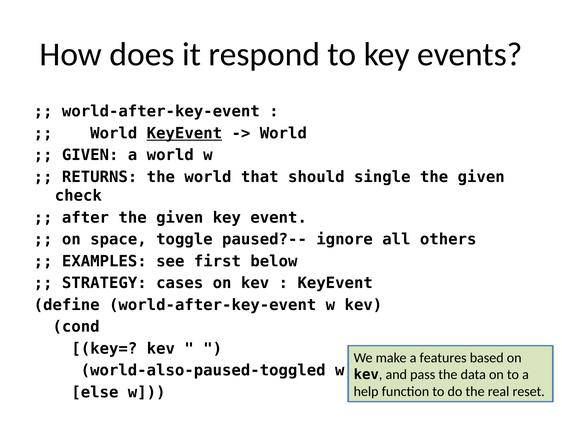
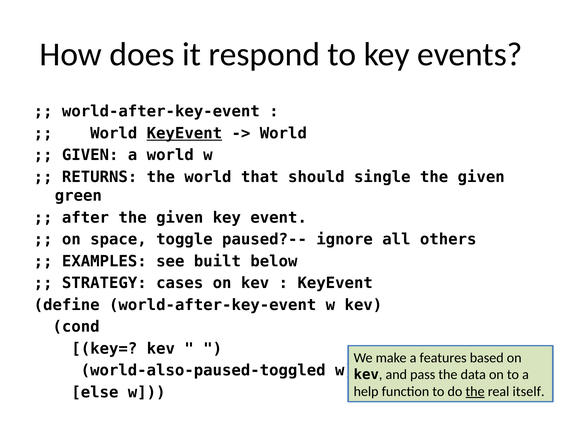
check: check -> green (78, 196)
first: first -> built (217, 262)
the underline: none -> present (475, 392)
reset: reset -> itself (529, 392)
